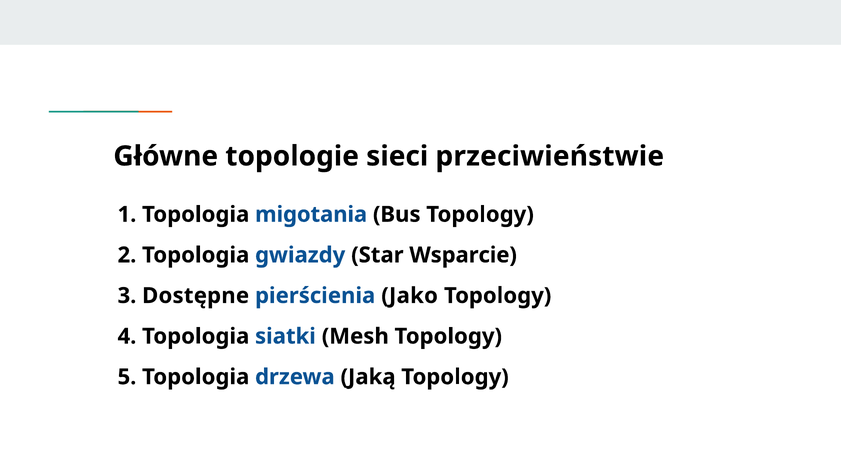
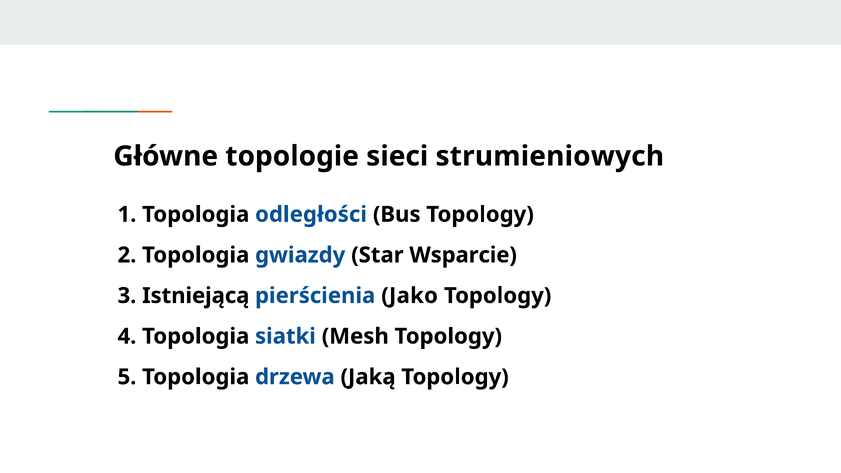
przeciwieństwie: przeciwieństwie -> strumieniowych (550, 156)
migotania: migotania -> odległości (311, 214)
Dostępne: Dostępne -> Istniejącą (196, 296)
